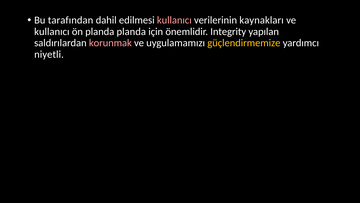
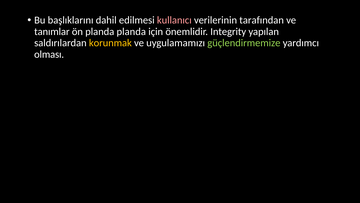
tarafından: tarafından -> başlıklarını (71, 20)
kaynakları: kaynakları -> tarafından (262, 20)
kullanıcı: kullanıcı -> tanımlar (52, 32)
korunmak colour: pink -> yellow (110, 43)
güçlendirmemize colour: yellow -> light green (244, 43)
niyetli: niyetli -> olması (49, 54)
